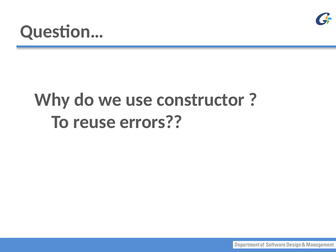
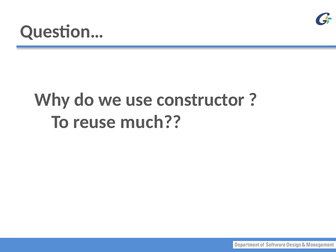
errors: errors -> much (151, 122)
